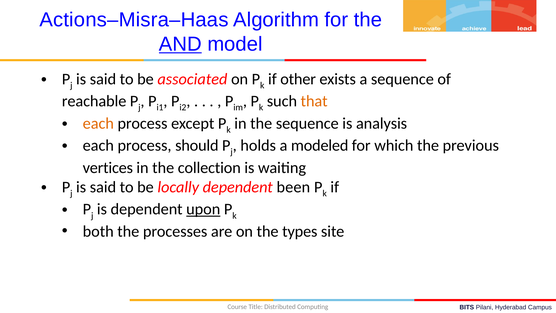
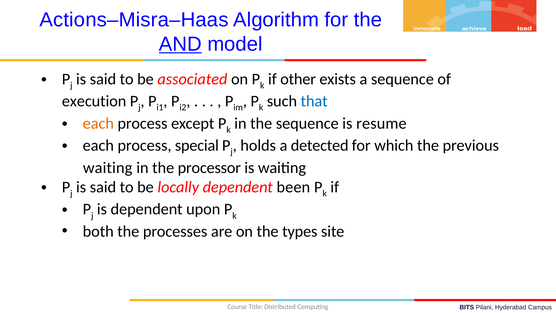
reachable: reachable -> execution (94, 101)
that colour: orange -> blue (314, 101)
analysis: analysis -> resume (381, 123)
should: should -> special (197, 145)
modeled: modeled -> detected (320, 145)
vertices: vertices -> waiting (108, 168)
collection: collection -> processor (209, 168)
upon underline: present -> none (203, 209)
